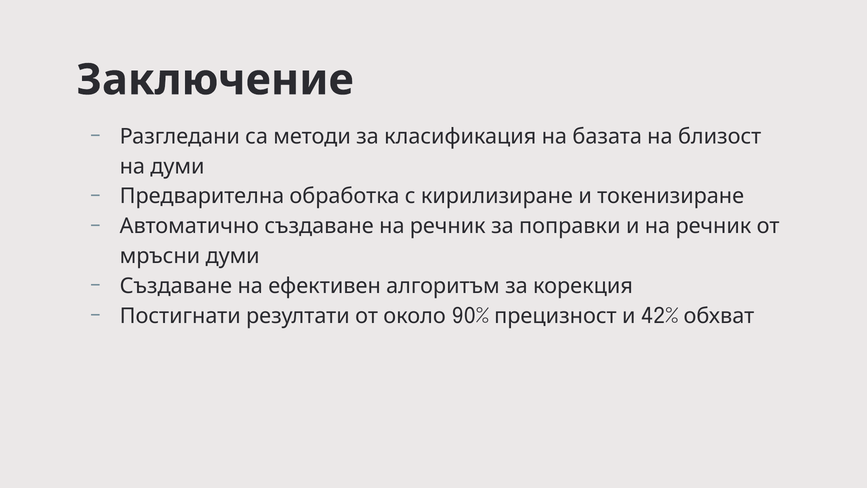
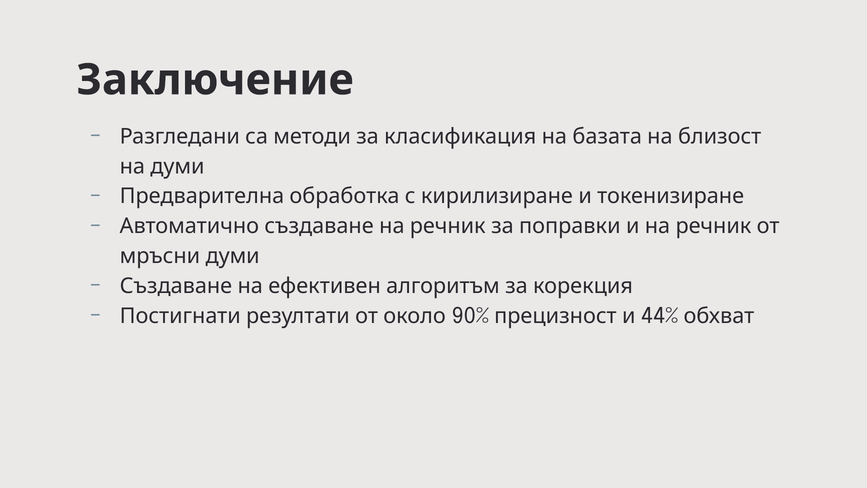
42%: 42% -> 44% (660, 316)
